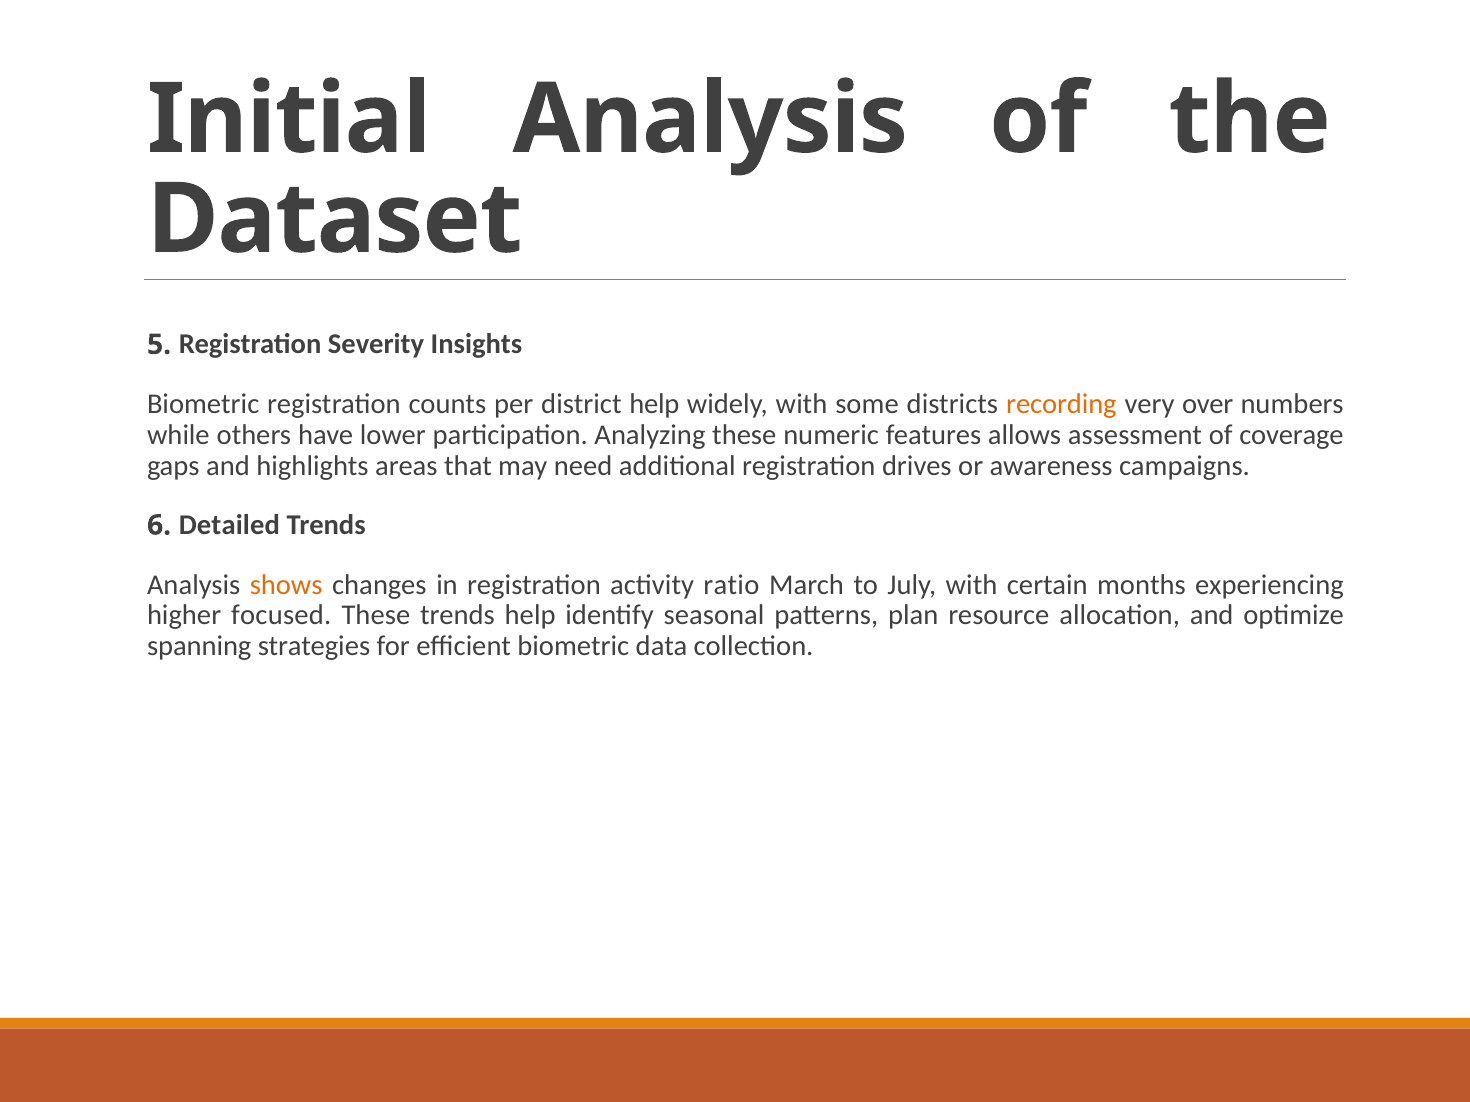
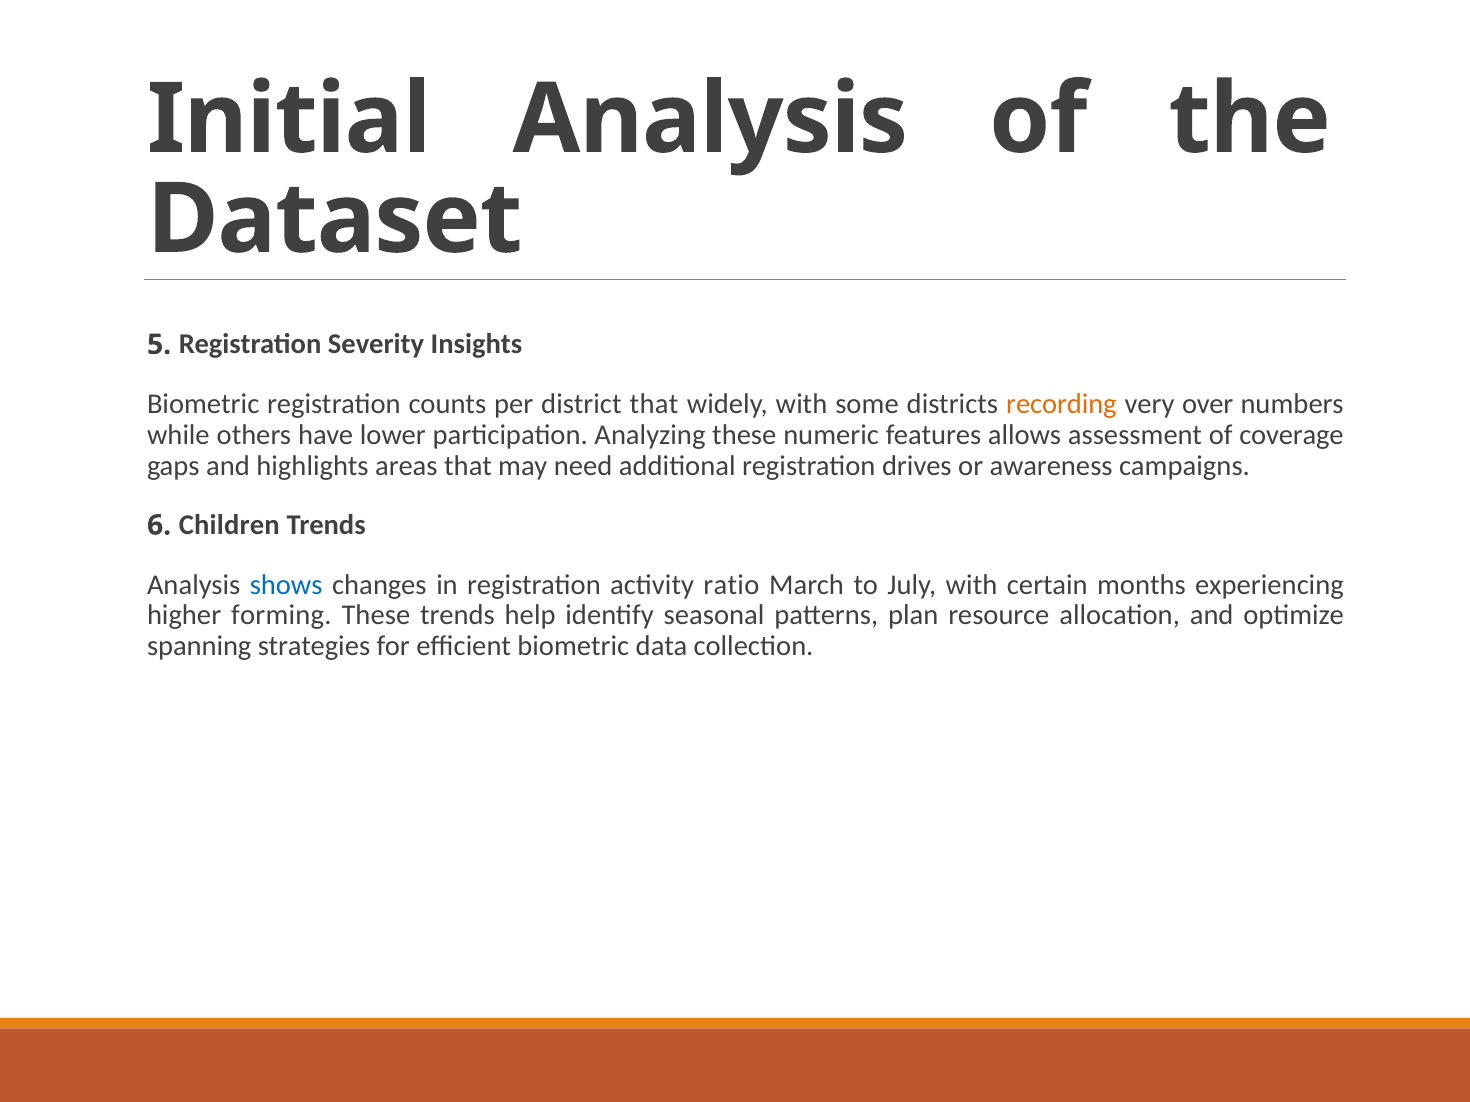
district help: help -> that (654, 404)
Detailed: Detailed -> Children (229, 525)
shows colour: orange -> blue (286, 585)
focused: focused -> forming (281, 616)
